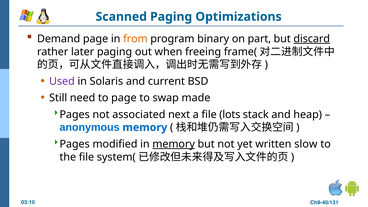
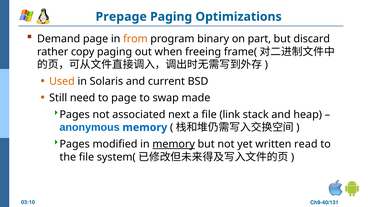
Scanned: Scanned -> Prepage (121, 17)
discard underline: present -> none (312, 39)
later: later -> copy (83, 52)
Used colour: purple -> orange (62, 81)
lots: lots -> link (230, 115)
slow: slow -> read (306, 144)
